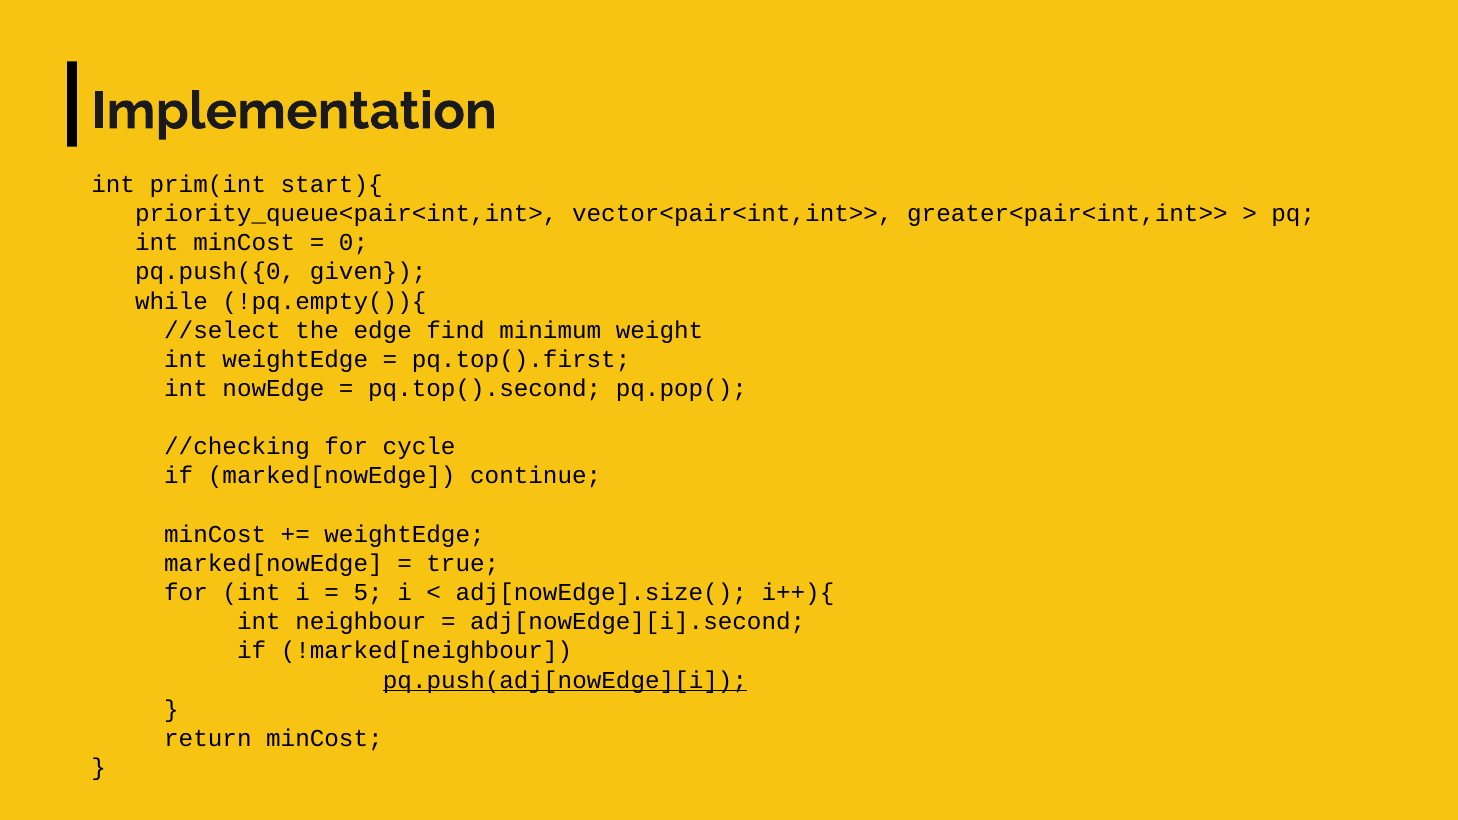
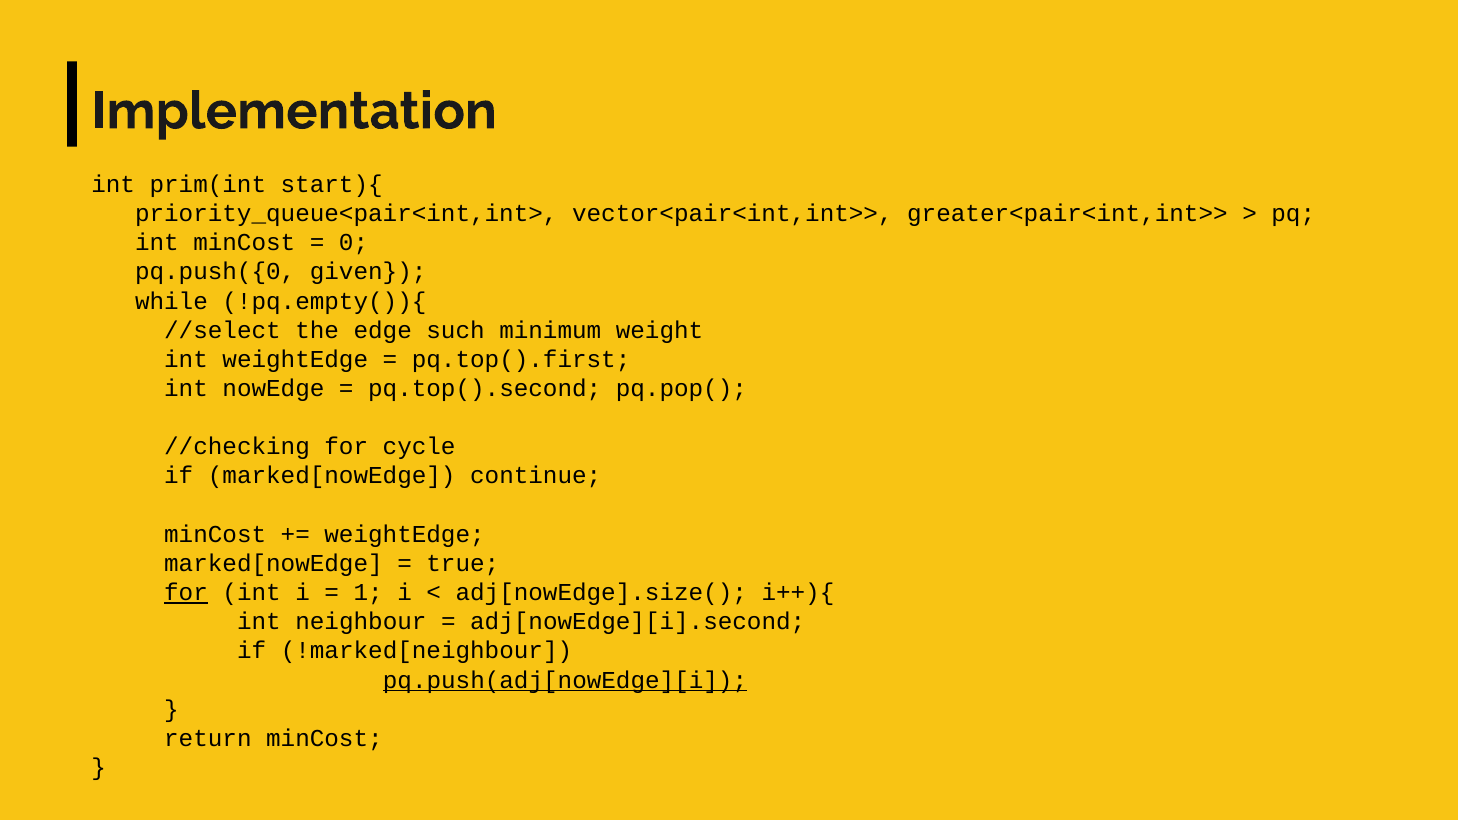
find: find -> such (456, 330)
for underline: none -> present (186, 593)
5: 5 -> 1 (368, 593)
